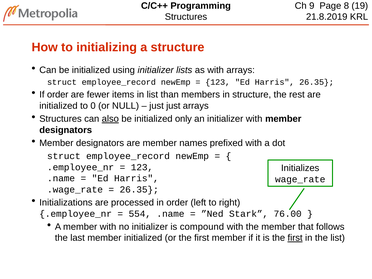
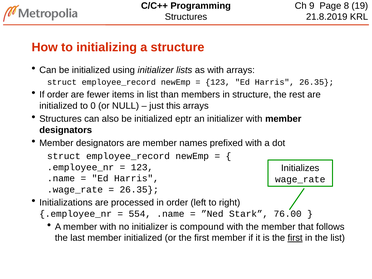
just just: just -> this (173, 106)
also underline: present -> none (110, 119)
only: only -> eptr (183, 119)
